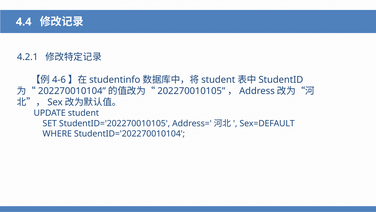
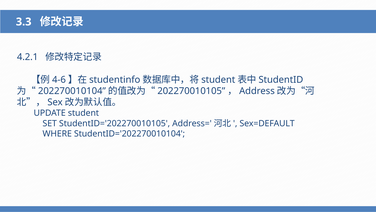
4.4: 4.4 -> 3.3 (24, 22)
